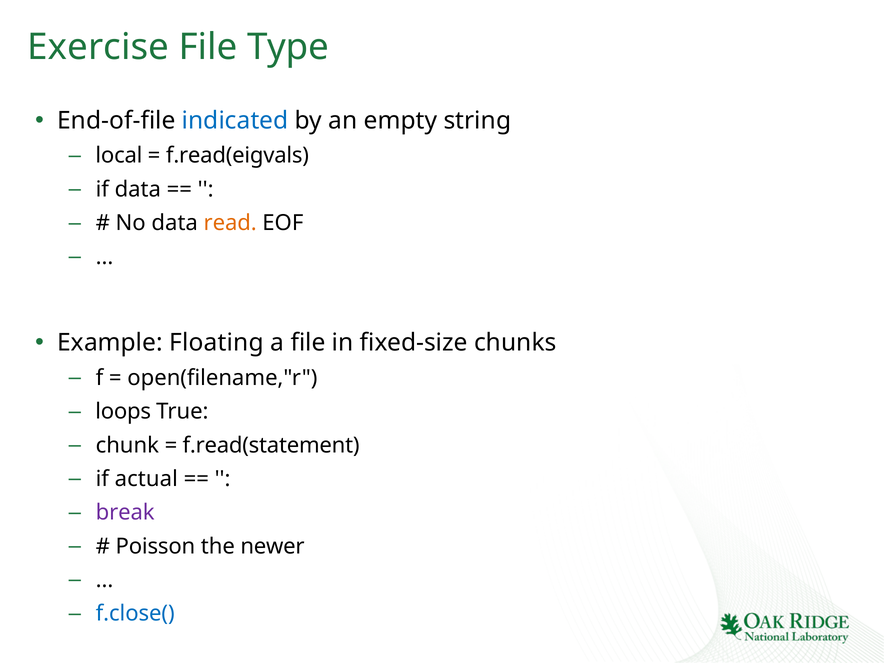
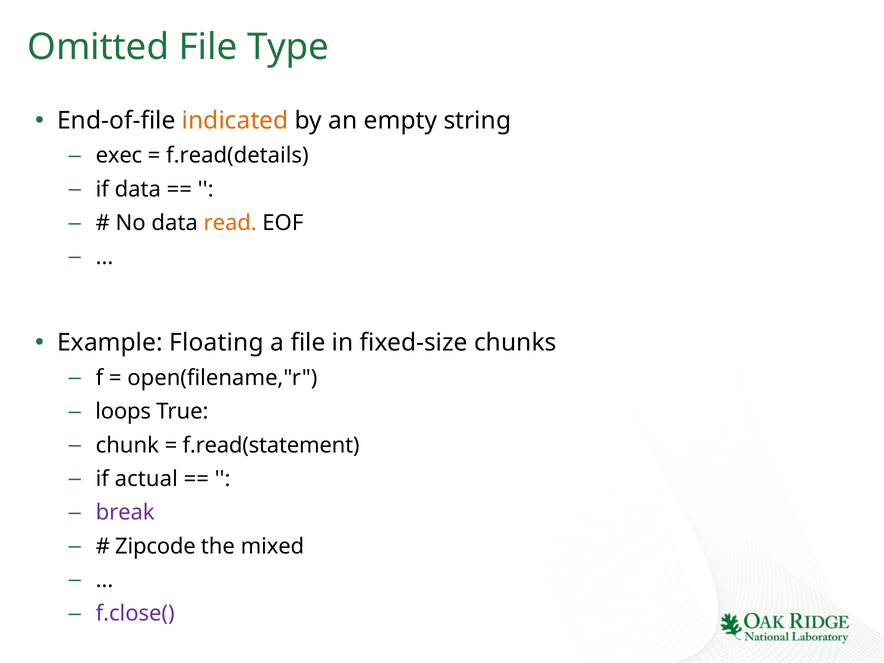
Exercise: Exercise -> Omitted (98, 47)
indicated colour: blue -> orange (235, 121)
local: local -> exec (119, 156)
f.read(eigvals: f.read(eigvals -> f.read(details (237, 156)
Poisson: Poisson -> Zipcode (155, 546)
newer: newer -> mixed (272, 546)
f.close( colour: blue -> purple (135, 614)
